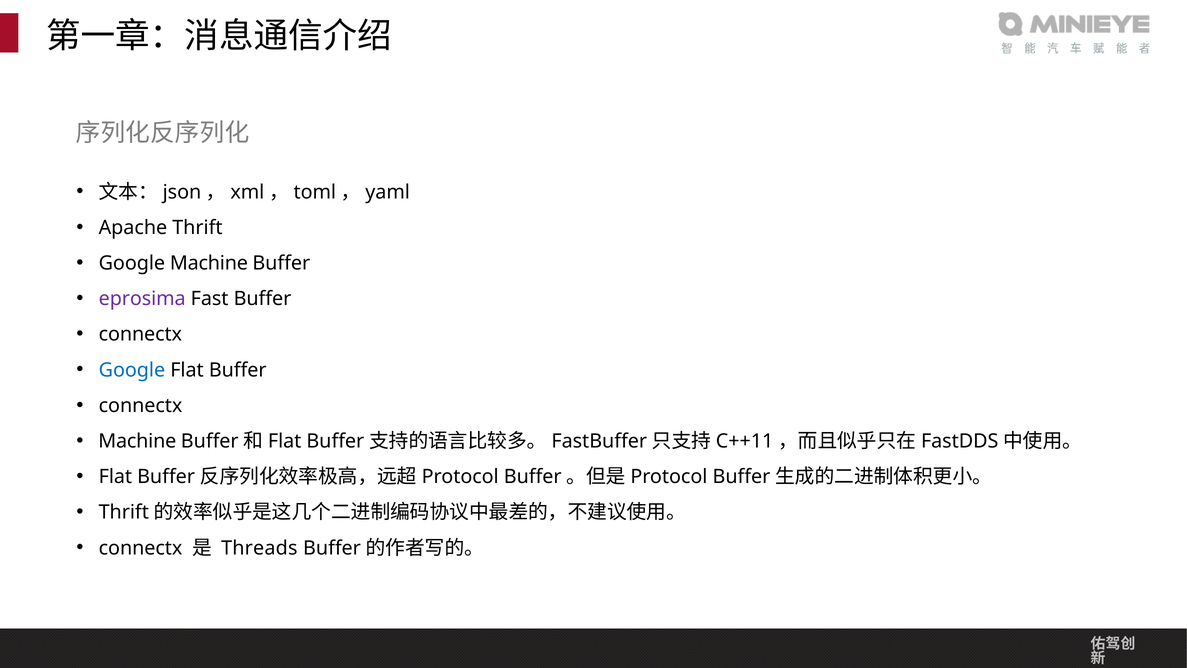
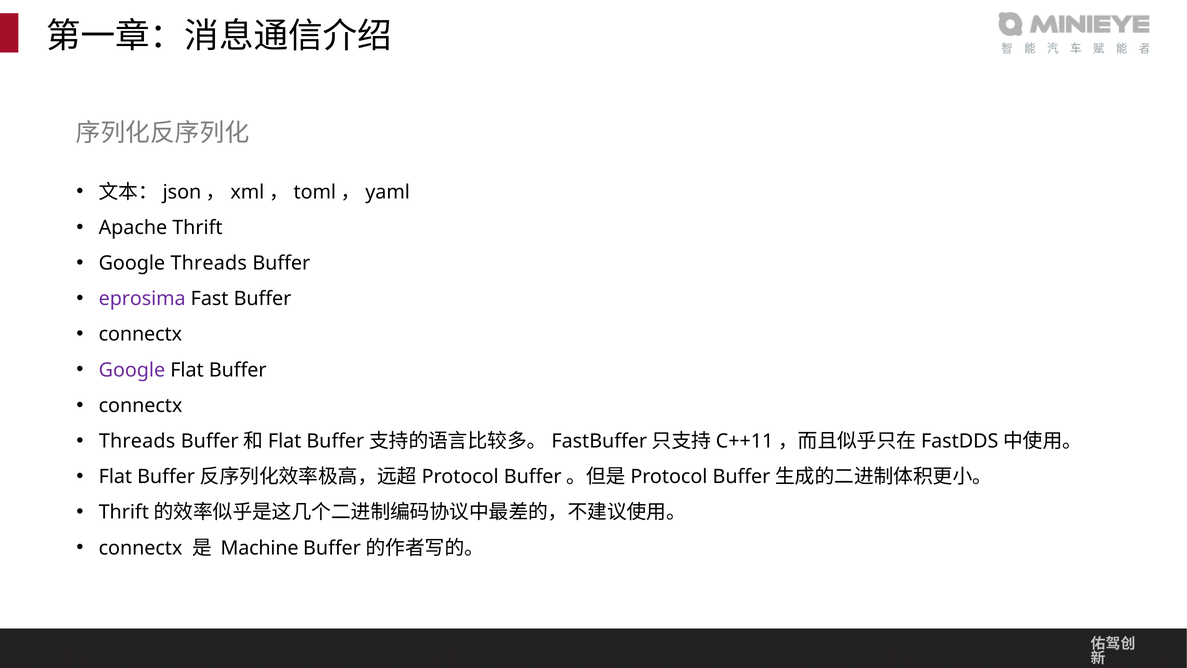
Google Machine: Machine -> Threads (209, 263)
Google colour: blue -> purple (132, 370)
Machine: Machine -> Threads (137, 441)
Threads: Threads -> Machine (260, 548)
